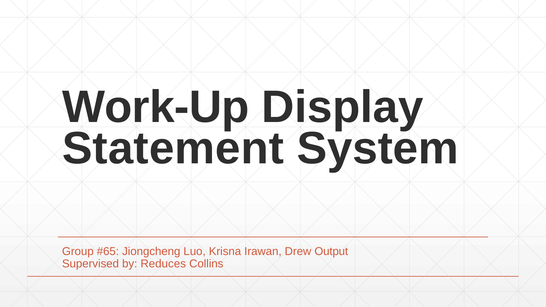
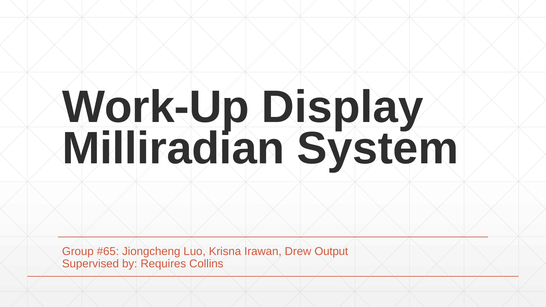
Statement: Statement -> Milliradian (173, 149)
Reduces: Reduces -> Requires (163, 264)
